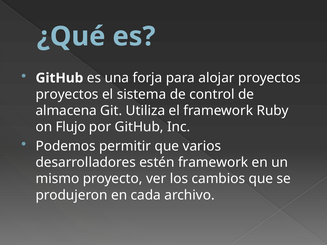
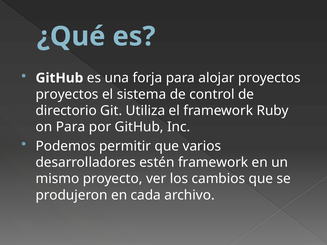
almacena: almacena -> directorio (66, 111)
on Flujo: Flujo -> Para (71, 127)
